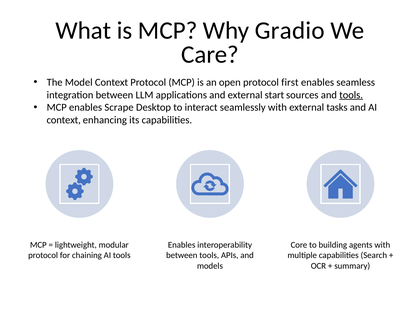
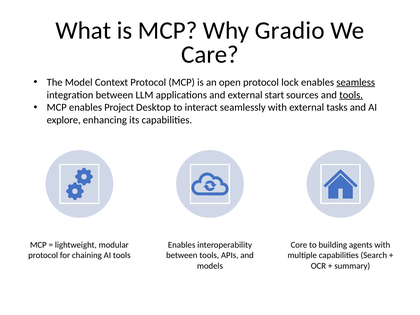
first: first -> lock (290, 82)
seamless underline: none -> present (356, 82)
Scrape: Scrape -> Project (119, 107)
context: context -> explore (64, 120)
